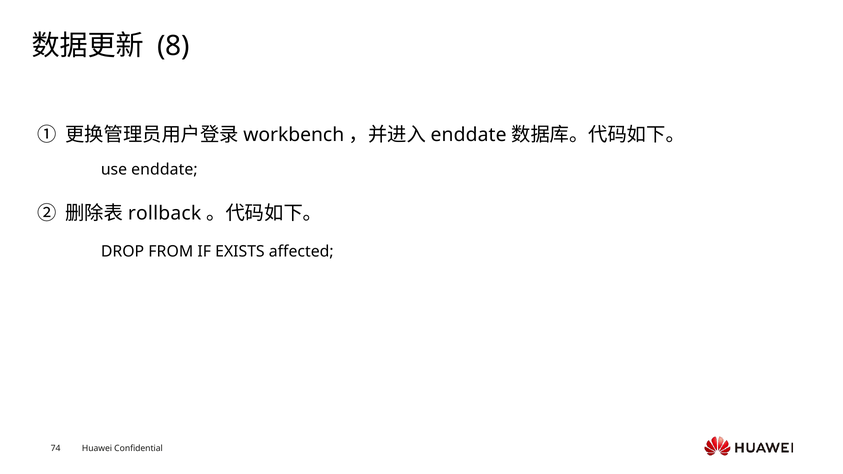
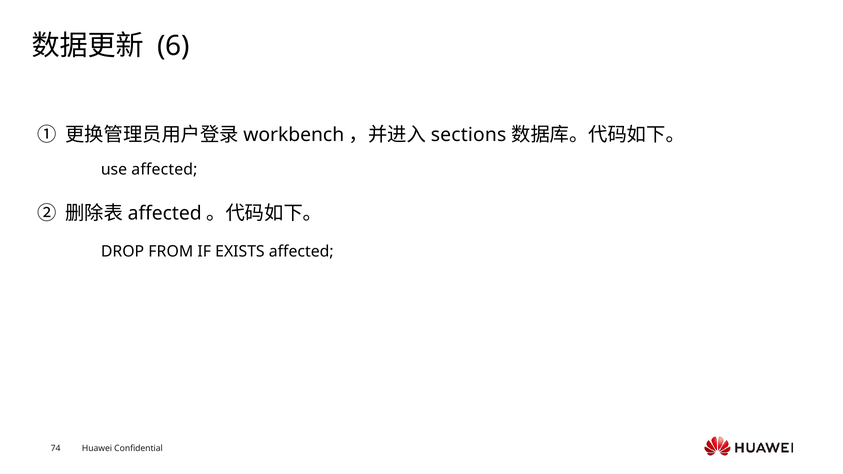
8: 8 -> 6 (173, 46)
enddate: enddate -> sections (469, 135)
use enddate: enddate -> affected (164, 170)
rollback: rollback -> affected (165, 213)
